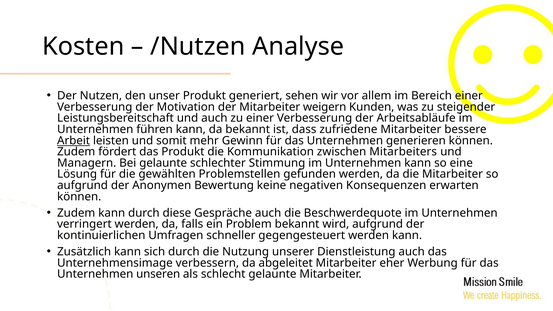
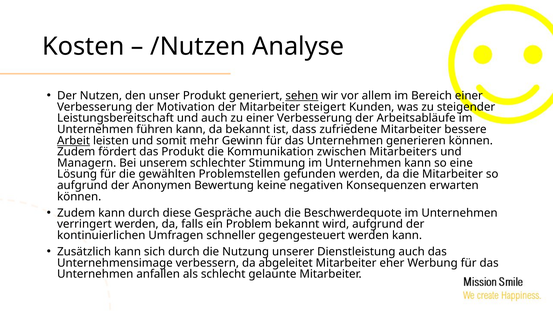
sehen underline: none -> present (302, 96)
weigern: weigern -> steigert (325, 107)
Bei gelaunte: gelaunte -> unserem (163, 163)
unseren: unseren -> anfallen (158, 274)
